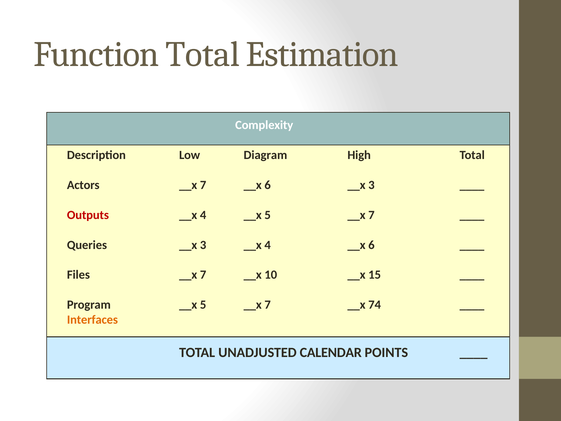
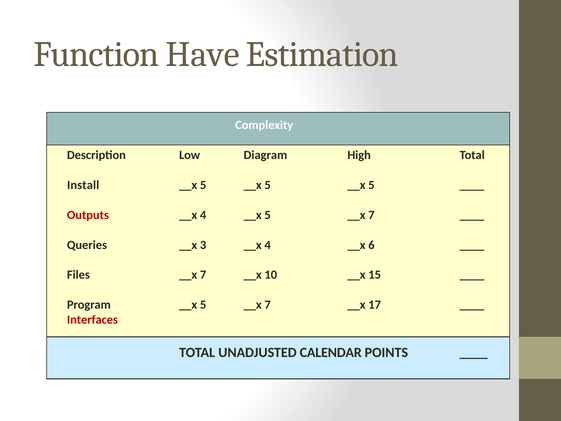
Function Total: Total -> Have (203, 54)
Actors: Actors -> Install (83, 185)
7: 7 -> 5 (203, 185)
6: 6 -> 5 (268, 185)
3: 3 -> 5 (371, 185)
74: 74 -> 17 (375, 305)
Interfaces colour: orange -> red (92, 320)
